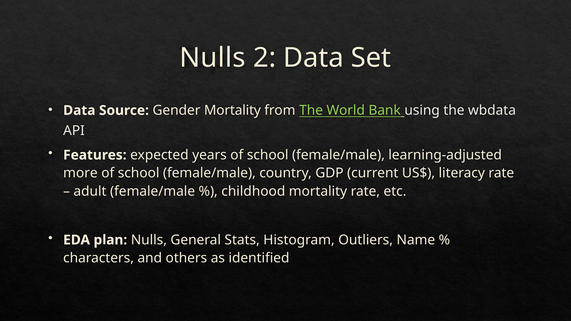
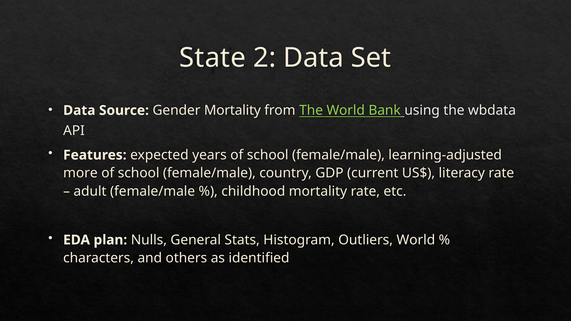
Nulls: Nulls -> State (213, 58)
Outliers Name: Name -> World (416, 240)
